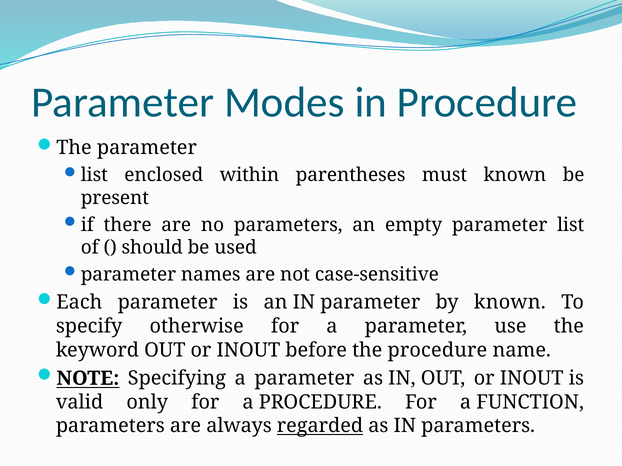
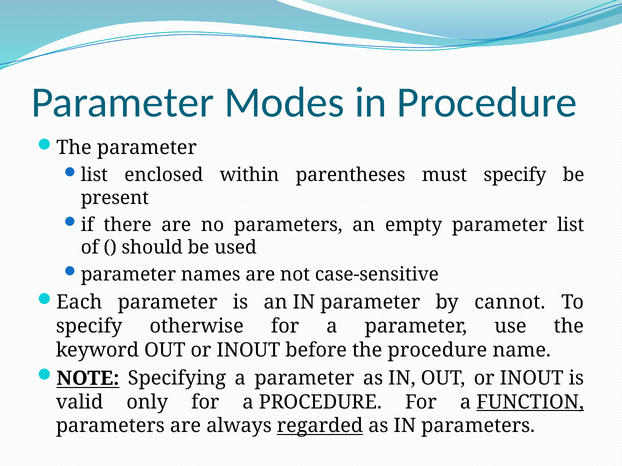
must known: known -> specify (515, 175)
by known: known -> cannot (510, 303)
FUNCTION underline: none -> present (530, 403)
